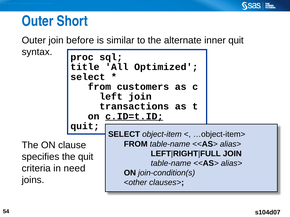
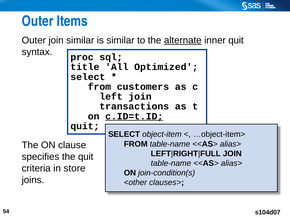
Short: Short -> Items (72, 21)
join before: before -> similar (80, 40)
alternate underline: none -> present (183, 40)
need: need -> store (75, 169)
